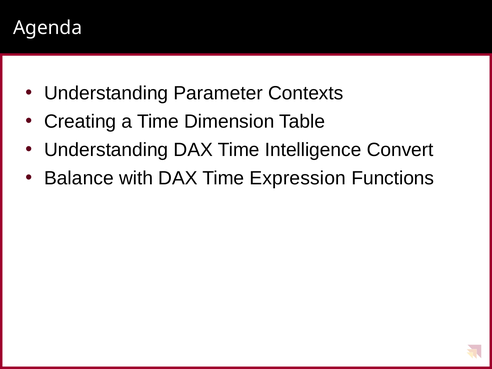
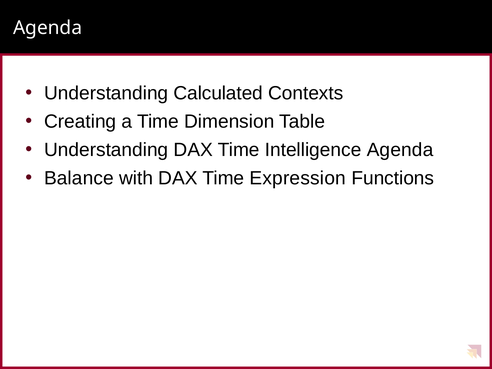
Parameter: Parameter -> Calculated (218, 93)
Intelligence Convert: Convert -> Agenda (400, 150)
